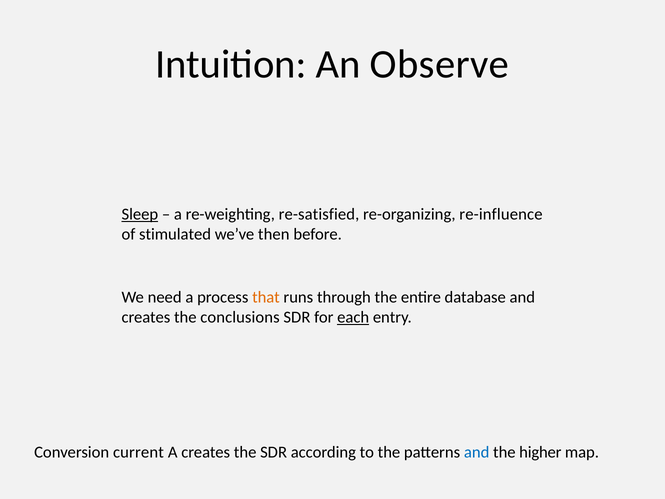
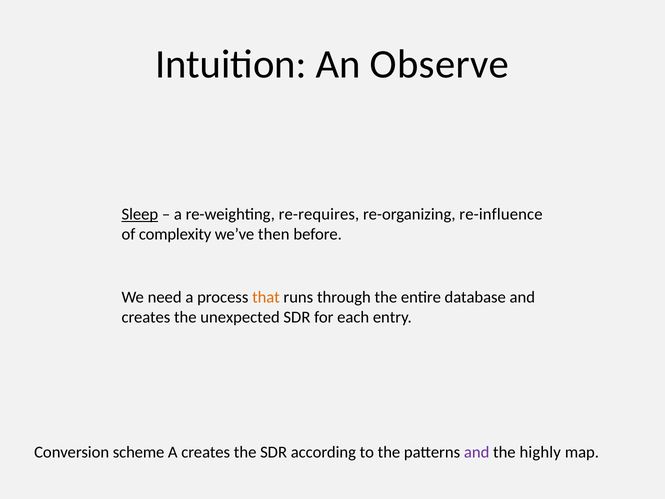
re-satisfied: re-satisfied -> re-requires (319, 214)
stimulated: stimulated -> complexity (175, 234)
conclusions: conclusions -> unexpected (240, 317)
each underline: present -> none (353, 317)
current: current -> scheme (139, 452)
and colour: blue -> purple (477, 452)
higher: higher -> highly (540, 452)
